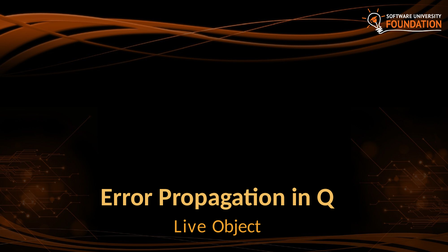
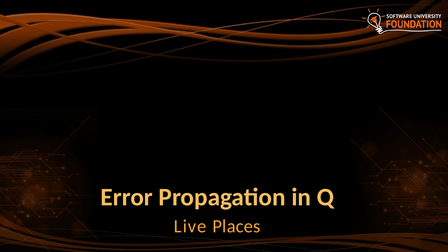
Object: Object -> Places (236, 226)
